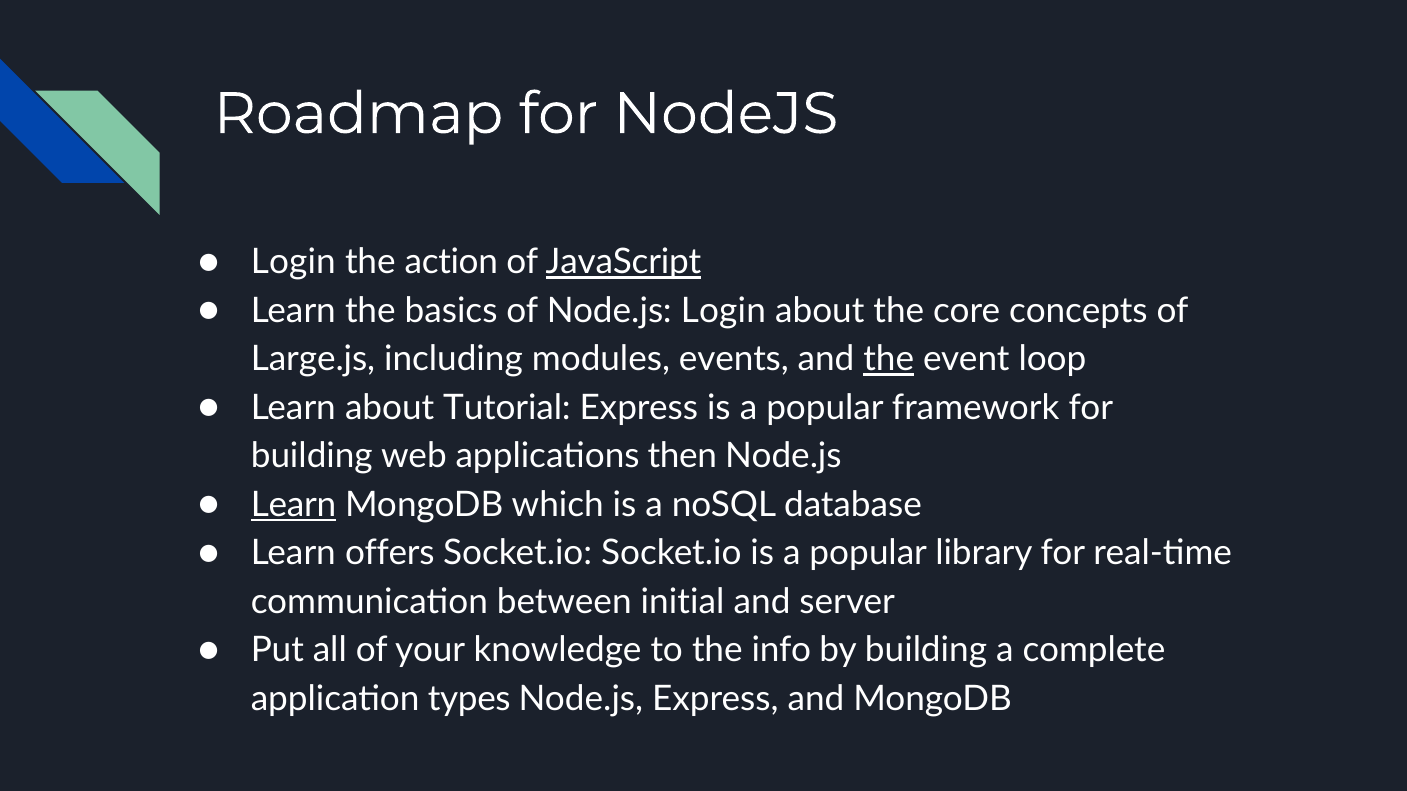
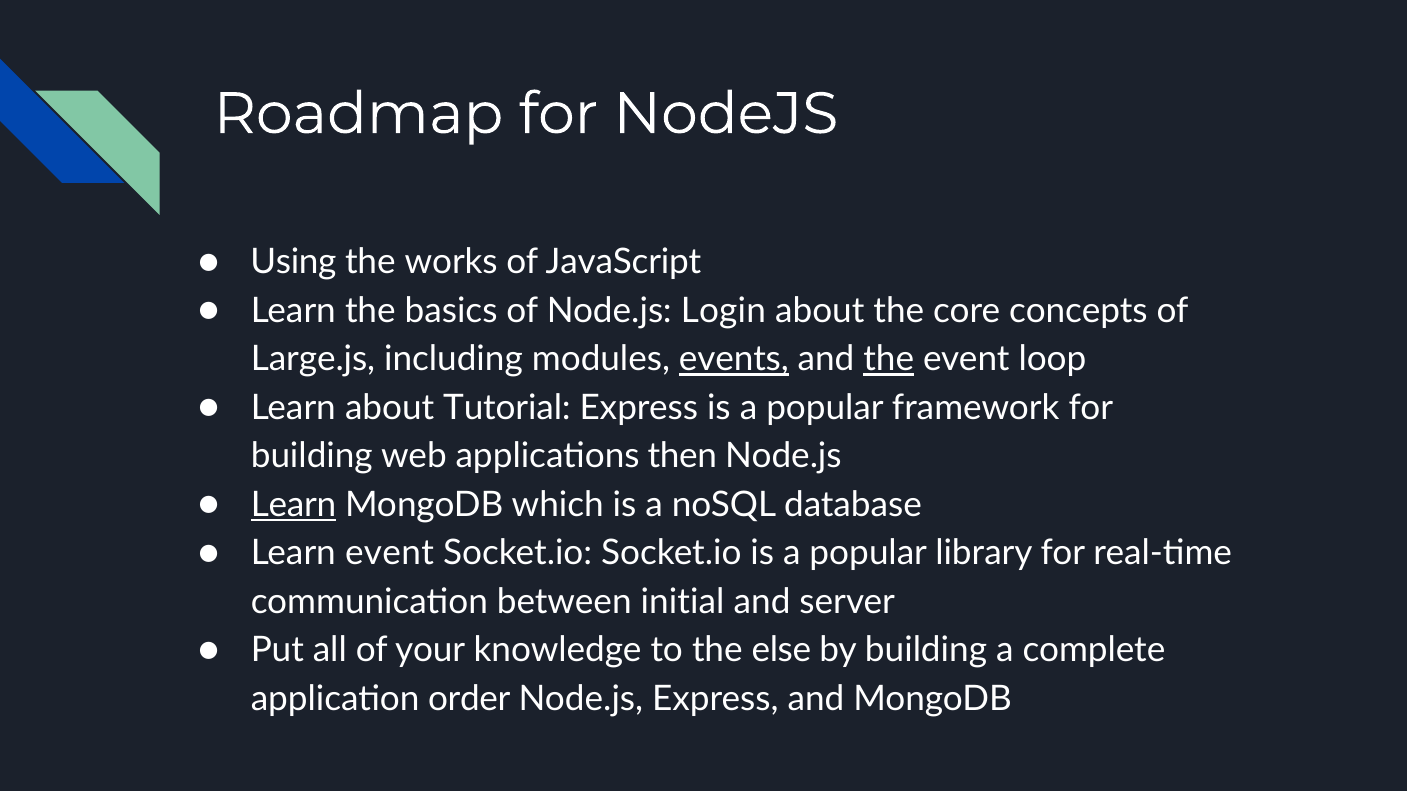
Login: Login -> Using (294, 263)
action: action -> works (451, 263)
JavaScript underline: present -> none (623, 263)
events underline: none -> present (734, 360)
Learn offers: offers -> event (389, 554)
info: info -> else (781, 651)
types: types -> order (469, 699)
